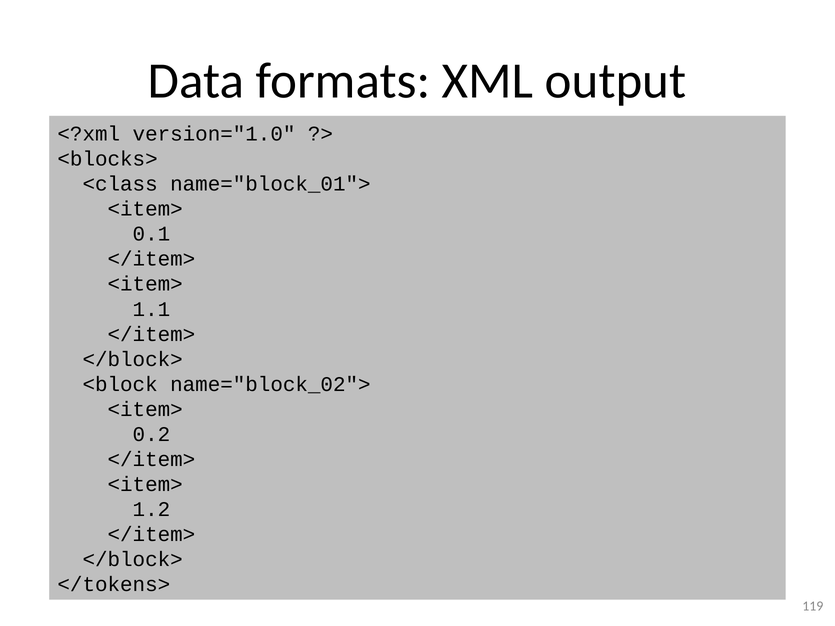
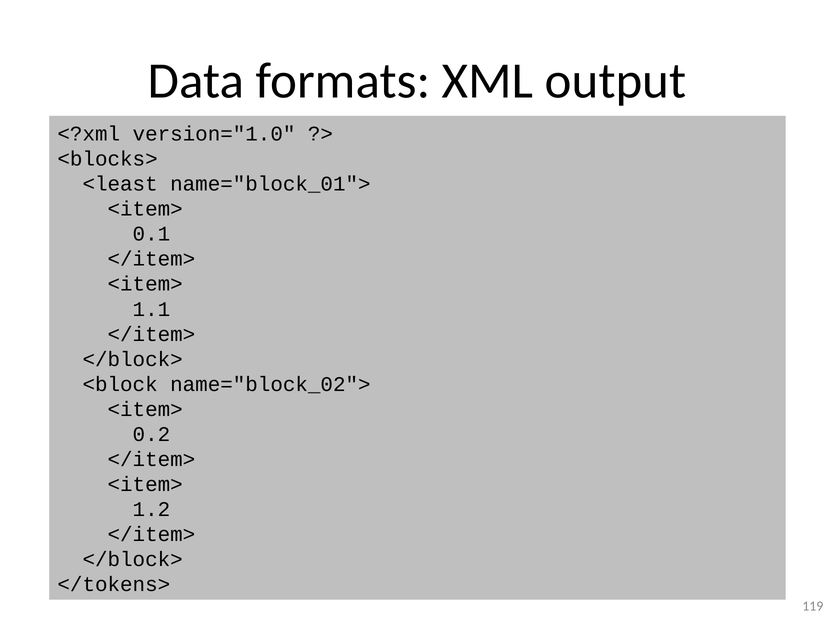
<class: <class -> <least (120, 184)
